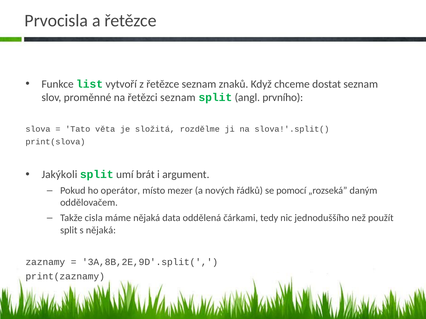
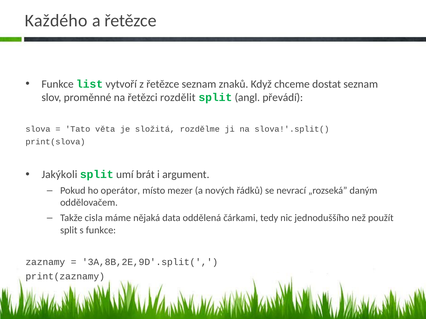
Prvocisla: Prvocisla -> Každého (56, 21)
řetězci seznam: seznam -> rozdělit (178, 98)
prvního: prvního -> převádí (283, 98)
pomocí: pomocí -> nevrací (291, 191)
s nějaká: nějaká -> funkce (101, 230)
